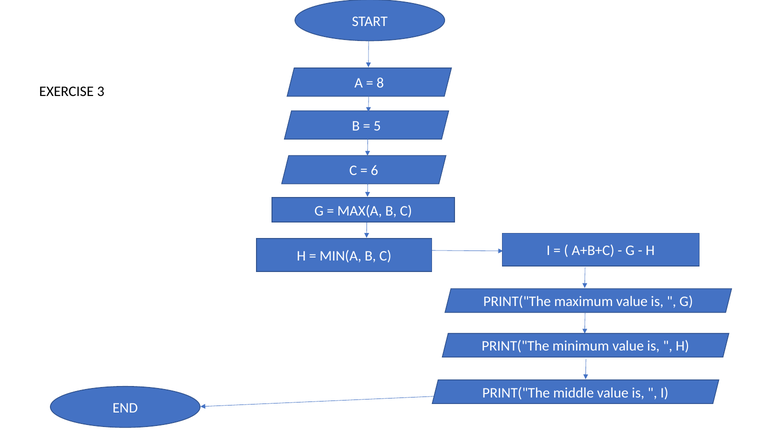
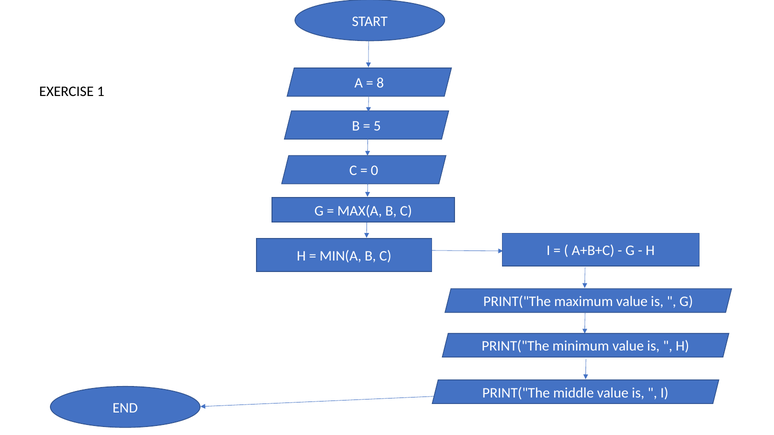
3: 3 -> 1 (101, 92)
6: 6 -> 0 (374, 171)
